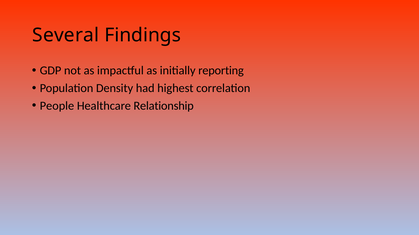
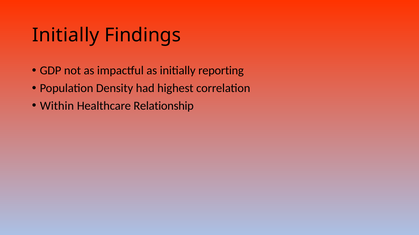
Several: Several -> Initially (66, 35)
People: People -> Within (57, 106)
